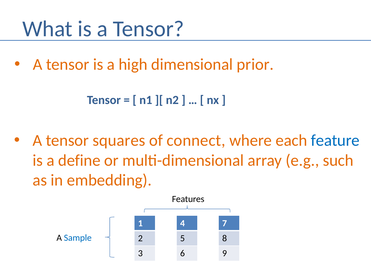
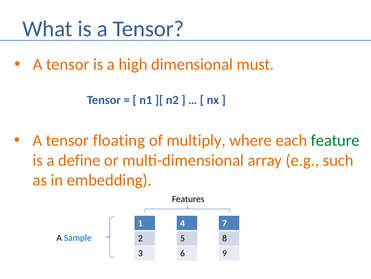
prior: prior -> must (255, 64)
squares: squares -> floating (119, 140)
connect: connect -> multiply (196, 140)
feature colour: blue -> green (335, 140)
